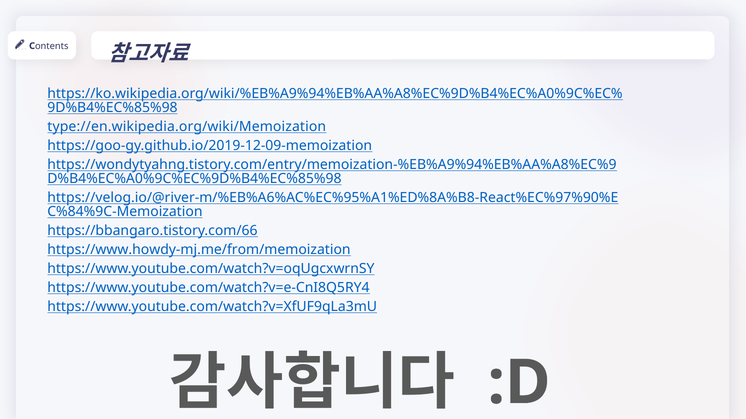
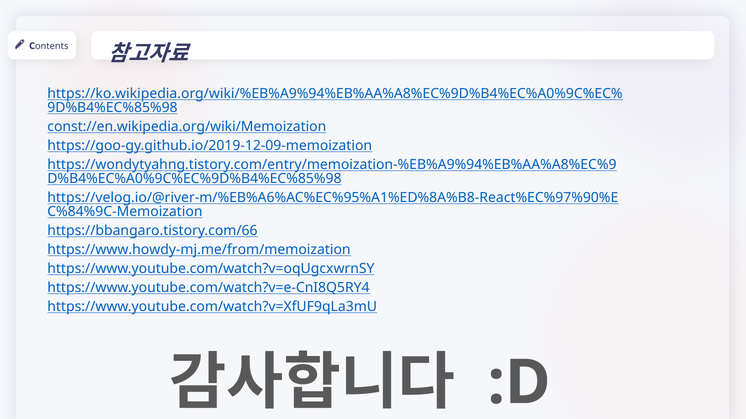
type://en.wikipedia.org/wiki/Memoization: type://en.wikipedia.org/wiki/Memoization -> const://en.wikipedia.org/wiki/Memoization (187, 127)
